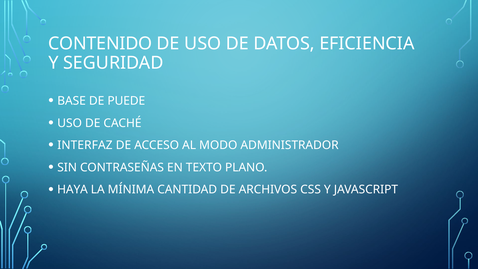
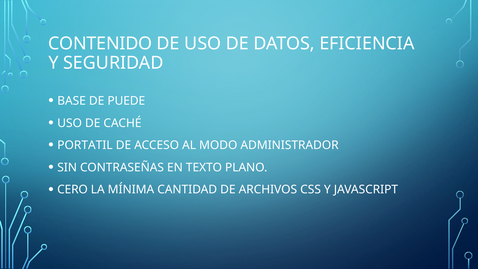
INTERFAZ: INTERFAZ -> PORTATIL (85, 145)
HAYA: HAYA -> CERO (73, 190)
